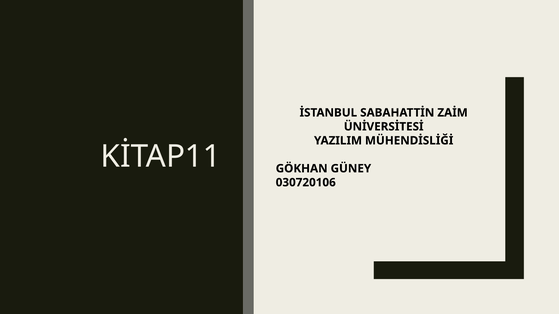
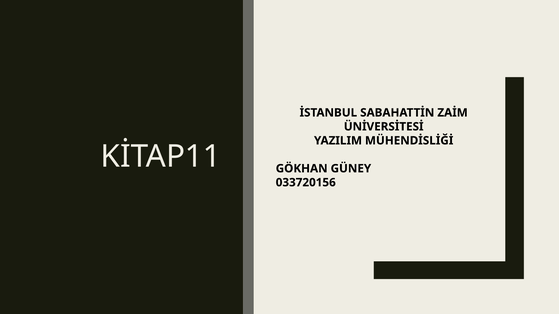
030720106: 030720106 -> 033720156 (306, 183)
